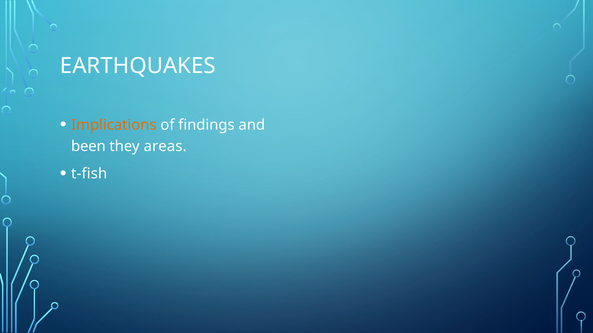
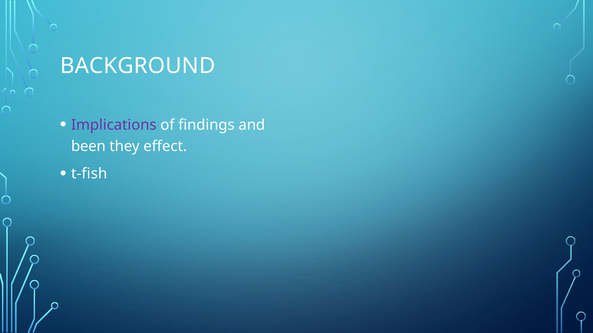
EARTHQUAKES: EARTHQUAKES -> BACKGROUND (138, 66)
Implications colour: orange -> purple (114, 125)
areas: areas -> effect (165, 146)
